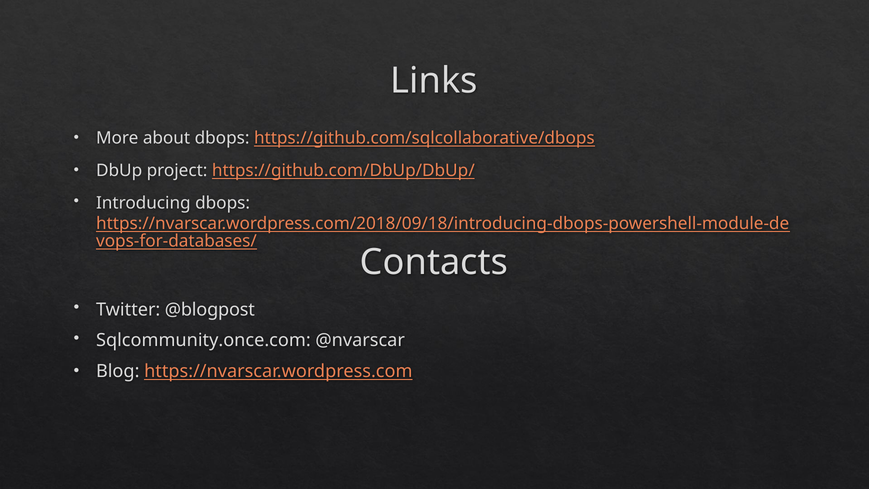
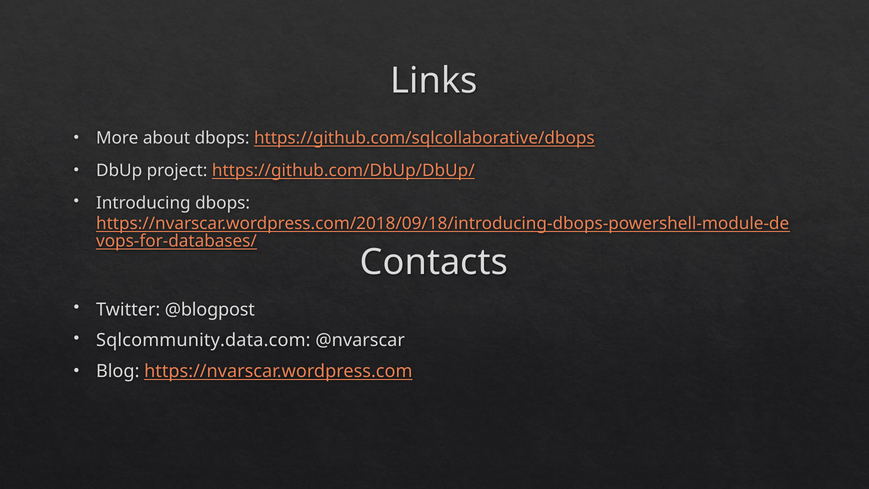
Sqlcommunity.once.com: Sqlcommunity.once.com -> Sqlcommunity.data.com (203, 340)
